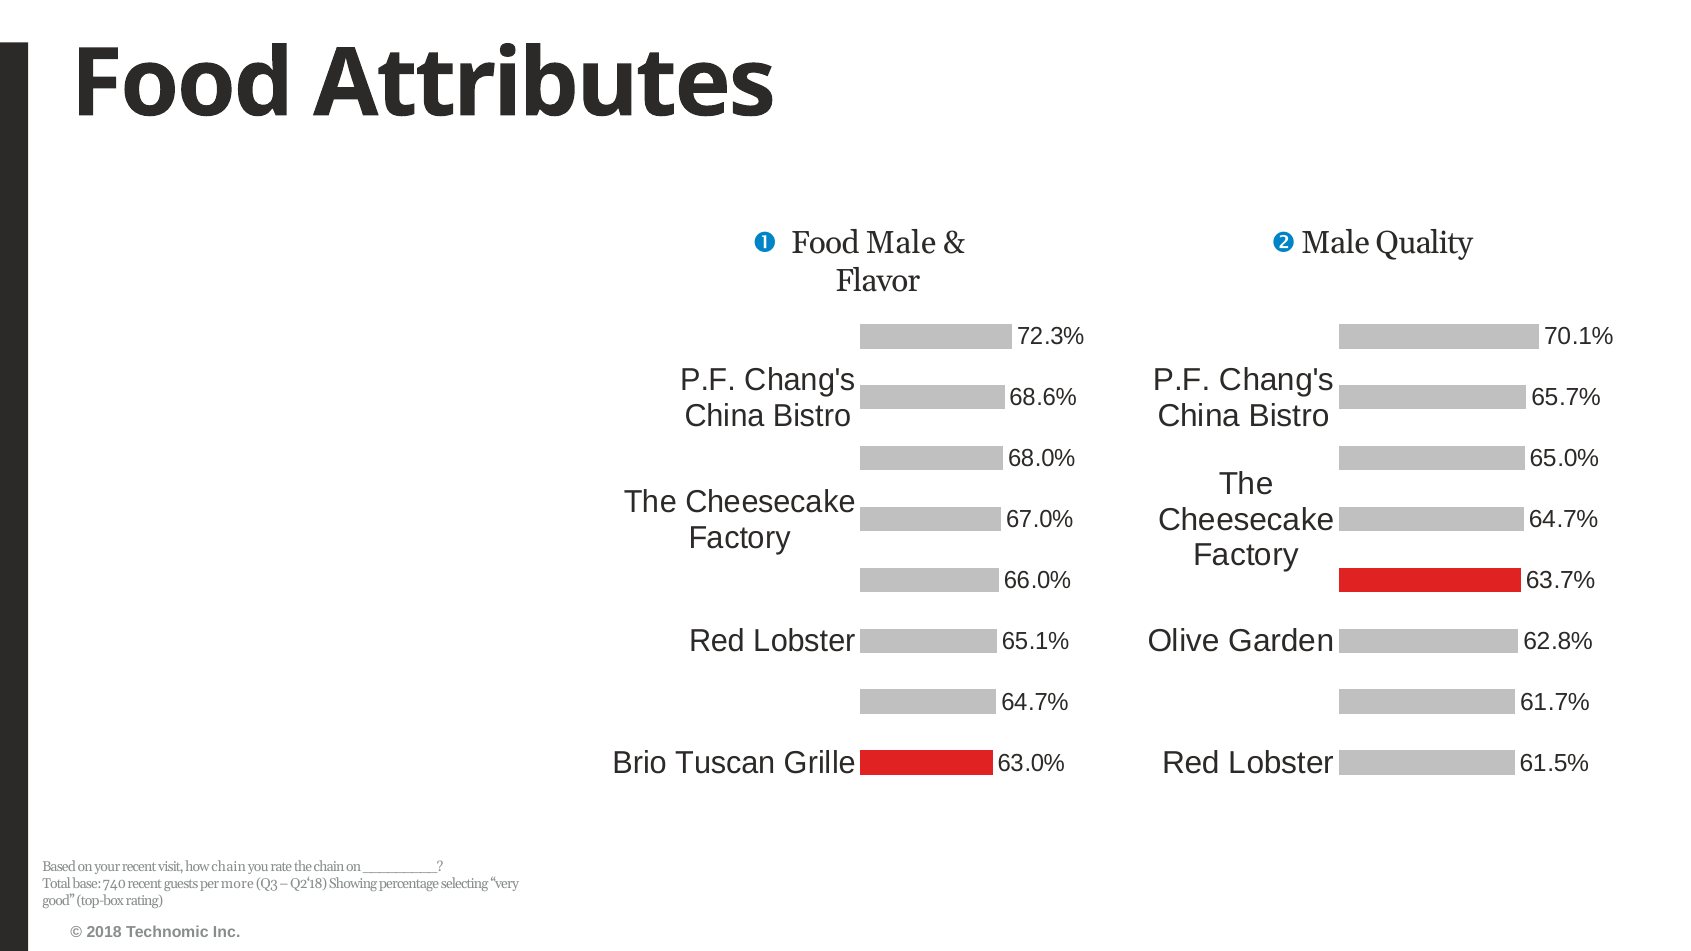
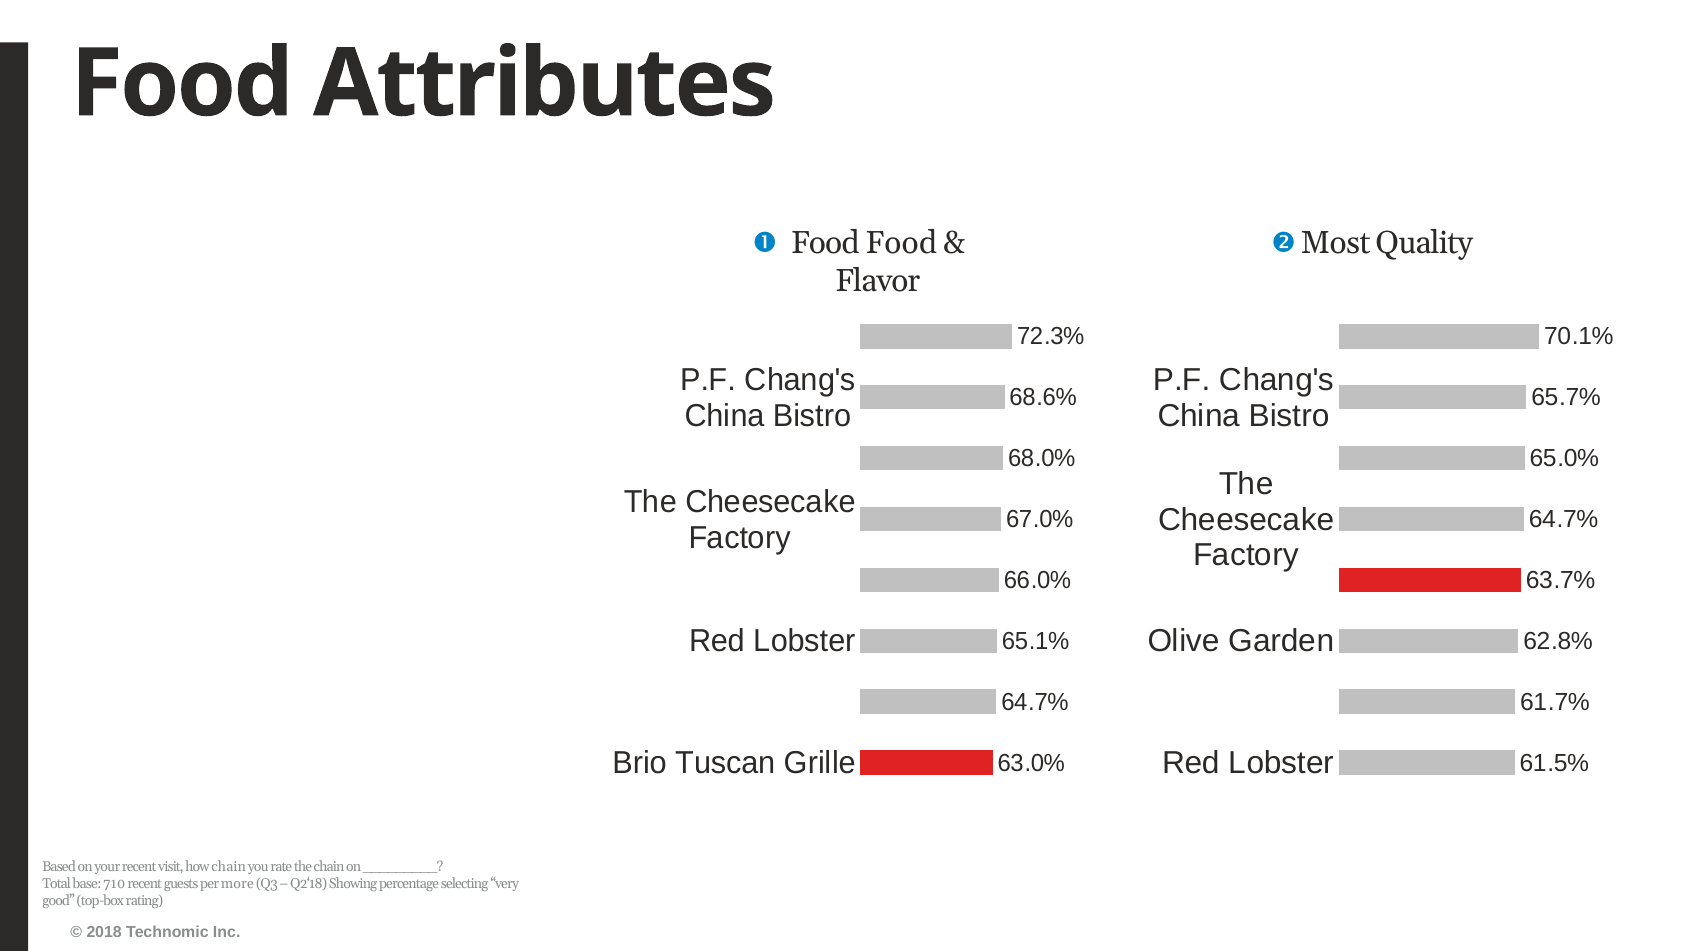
Food Male: Male -> Food (901, 243)
Male: Male -> Most (1336, 243)
740: 740 -> 710 (114, 884)
